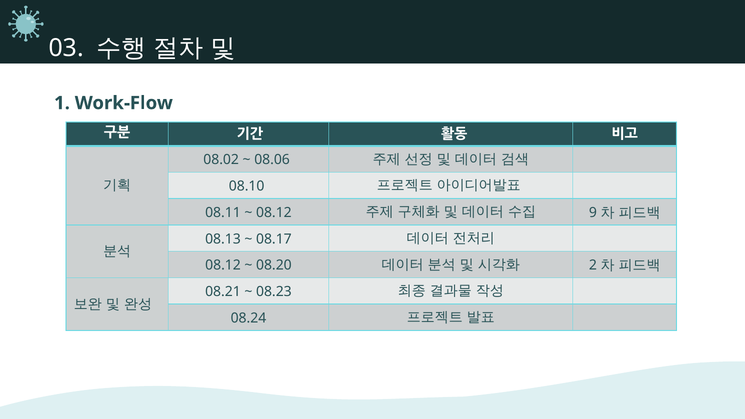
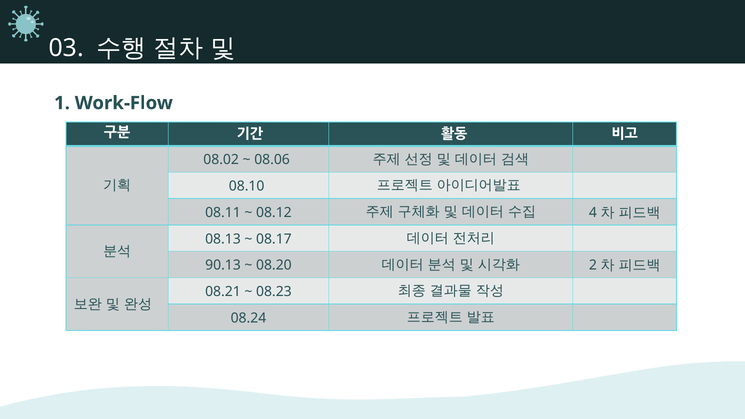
9: 9 -> 4 (593, 213)
08.12: 08.12 -> 90.13 (223, 265)
